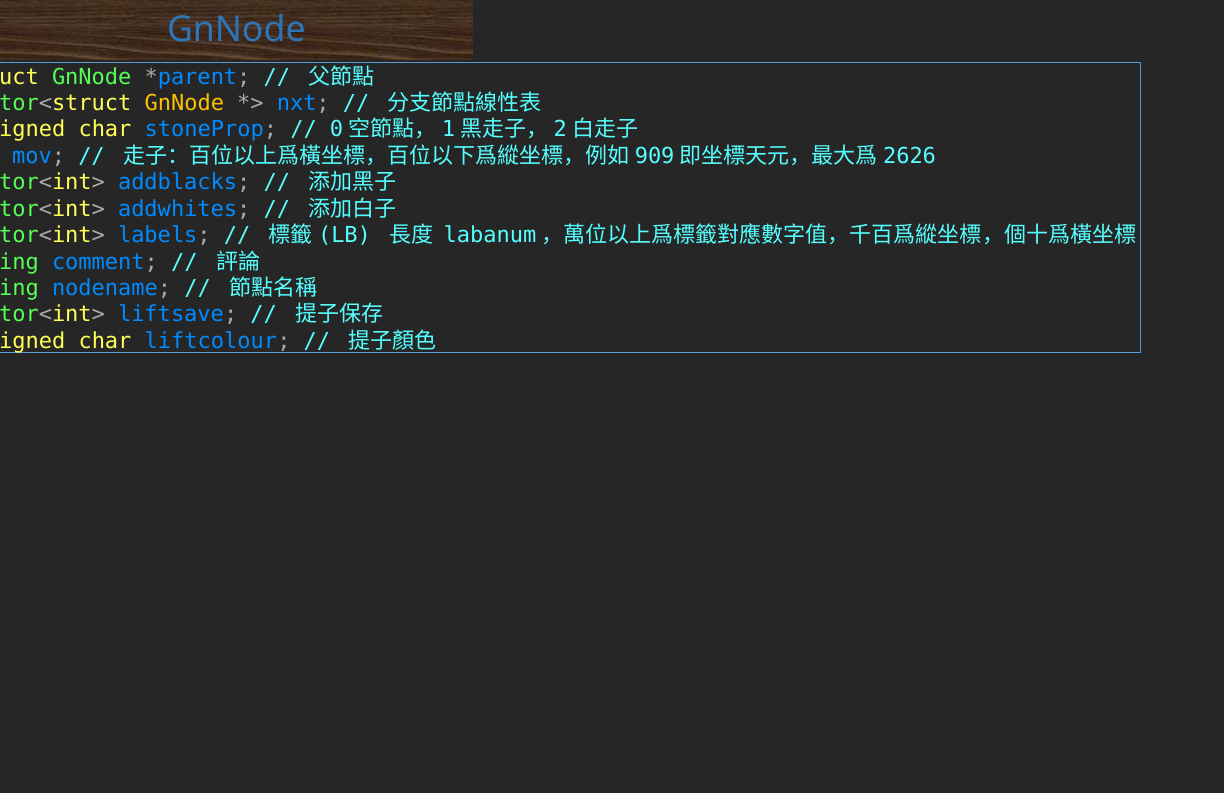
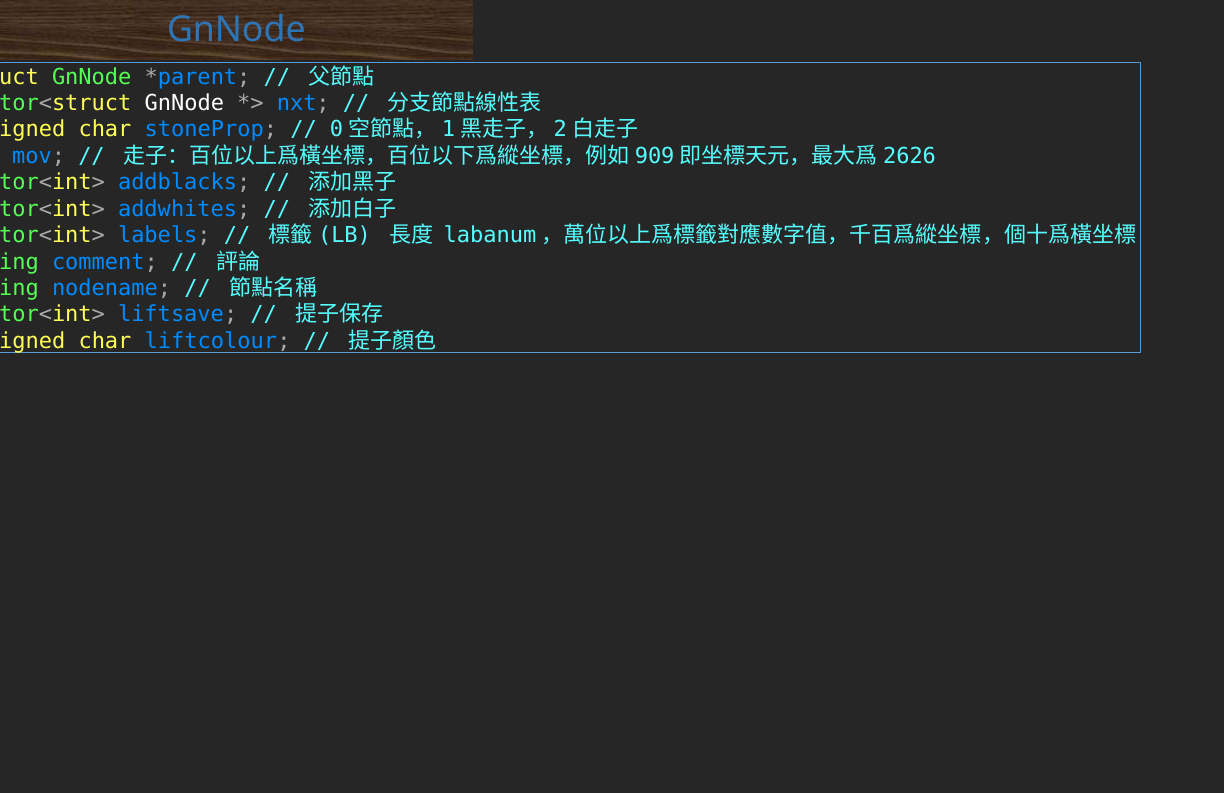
GnNode colour: yellow -> white (184, 103)
